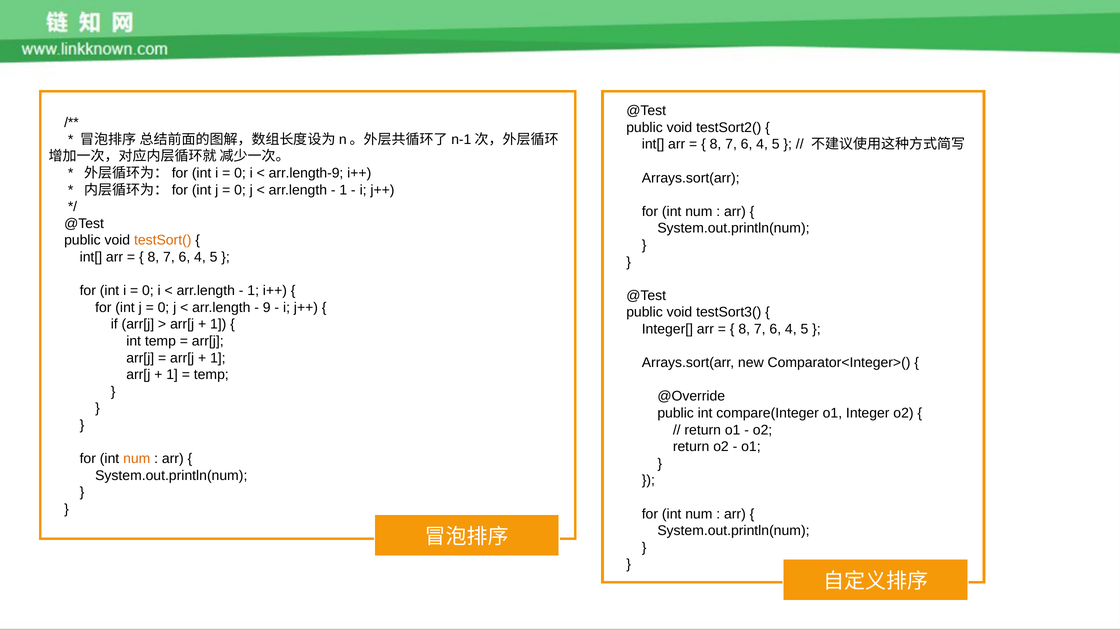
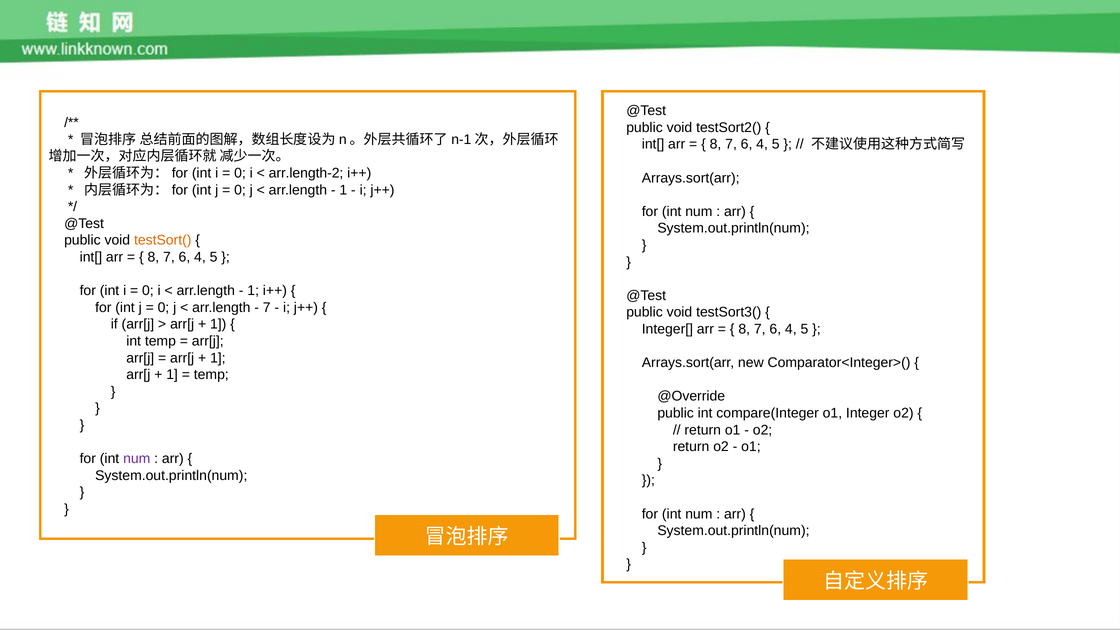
arr.length-9: arr.length-9 -> arr.length-2 (306, 173)
9: 9 -> 7 (267, 308)
num colour: orange -> purple (137, 459)
